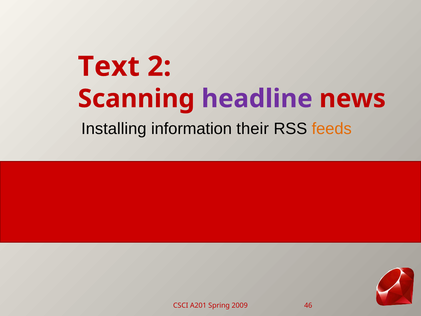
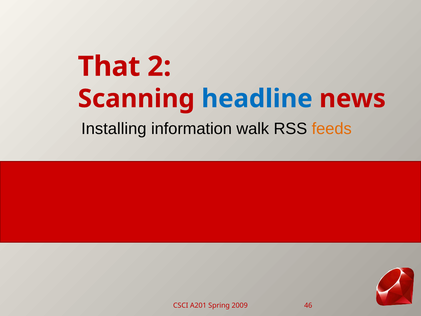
Text: Text -> That (109, 67)
headline colour: purple -> blue (257, 99)
their: their -> walk (253, 129)
